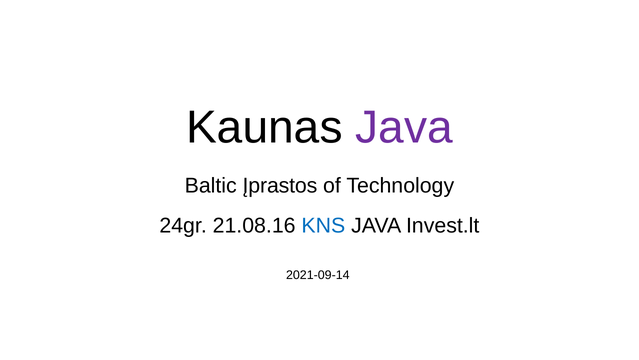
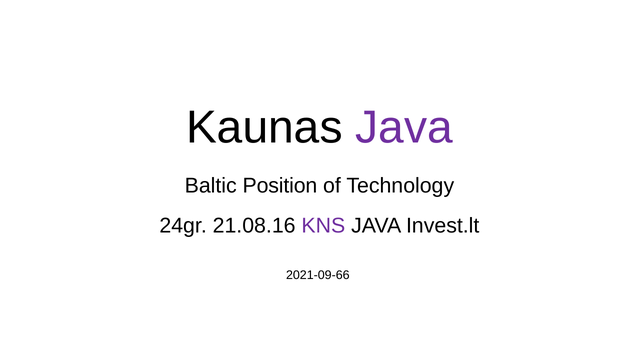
Įprastos: Įprastos -> Position (280, 185)
KNS colour: blue -> purple (323, 225)
2021-09-14: 2021-09-14 -> 2021-09-66 (318, 275)
